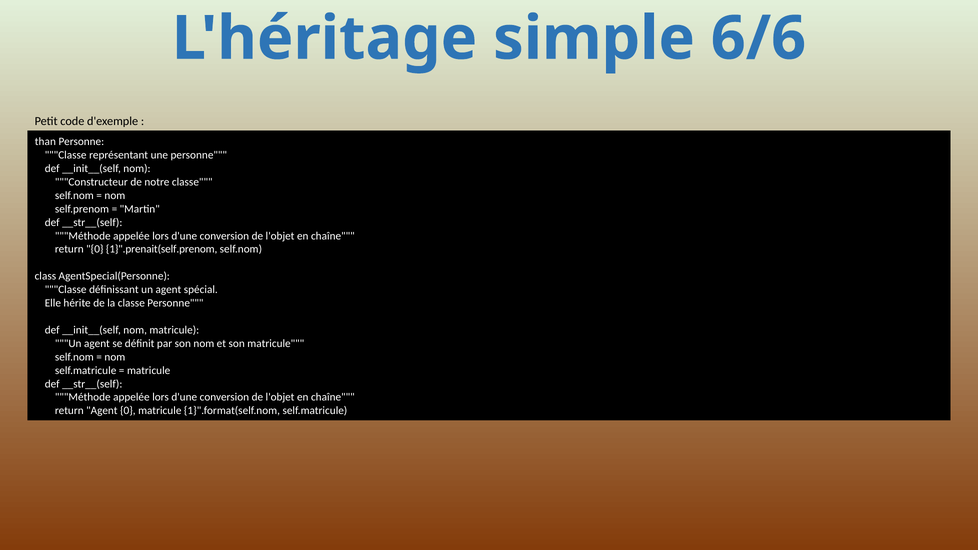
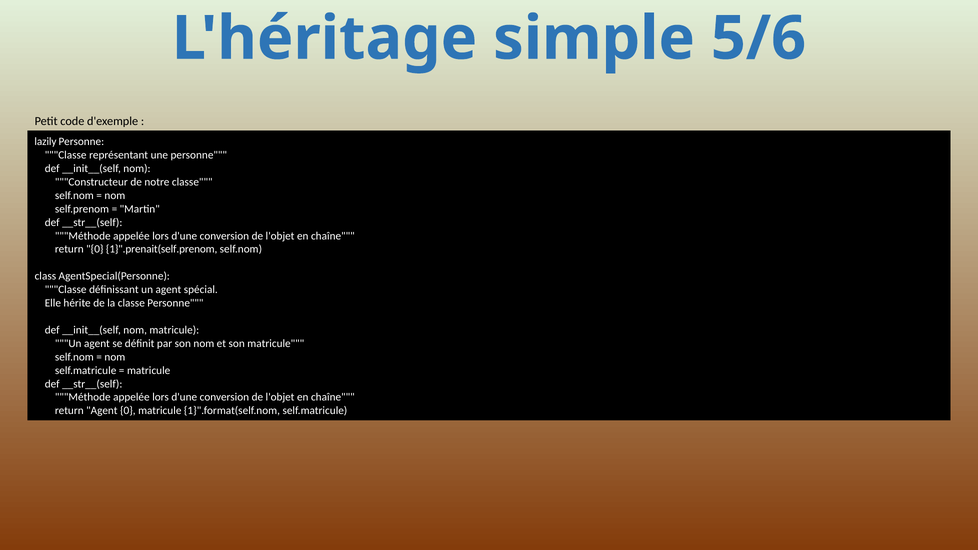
6/6: 6/6 -> 5/6 (758, 39)
than: than -> lazily (45, 142)
